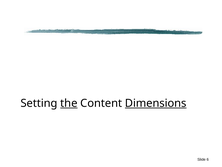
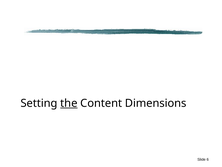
Dimensions underline: present -> none (156, 103)
